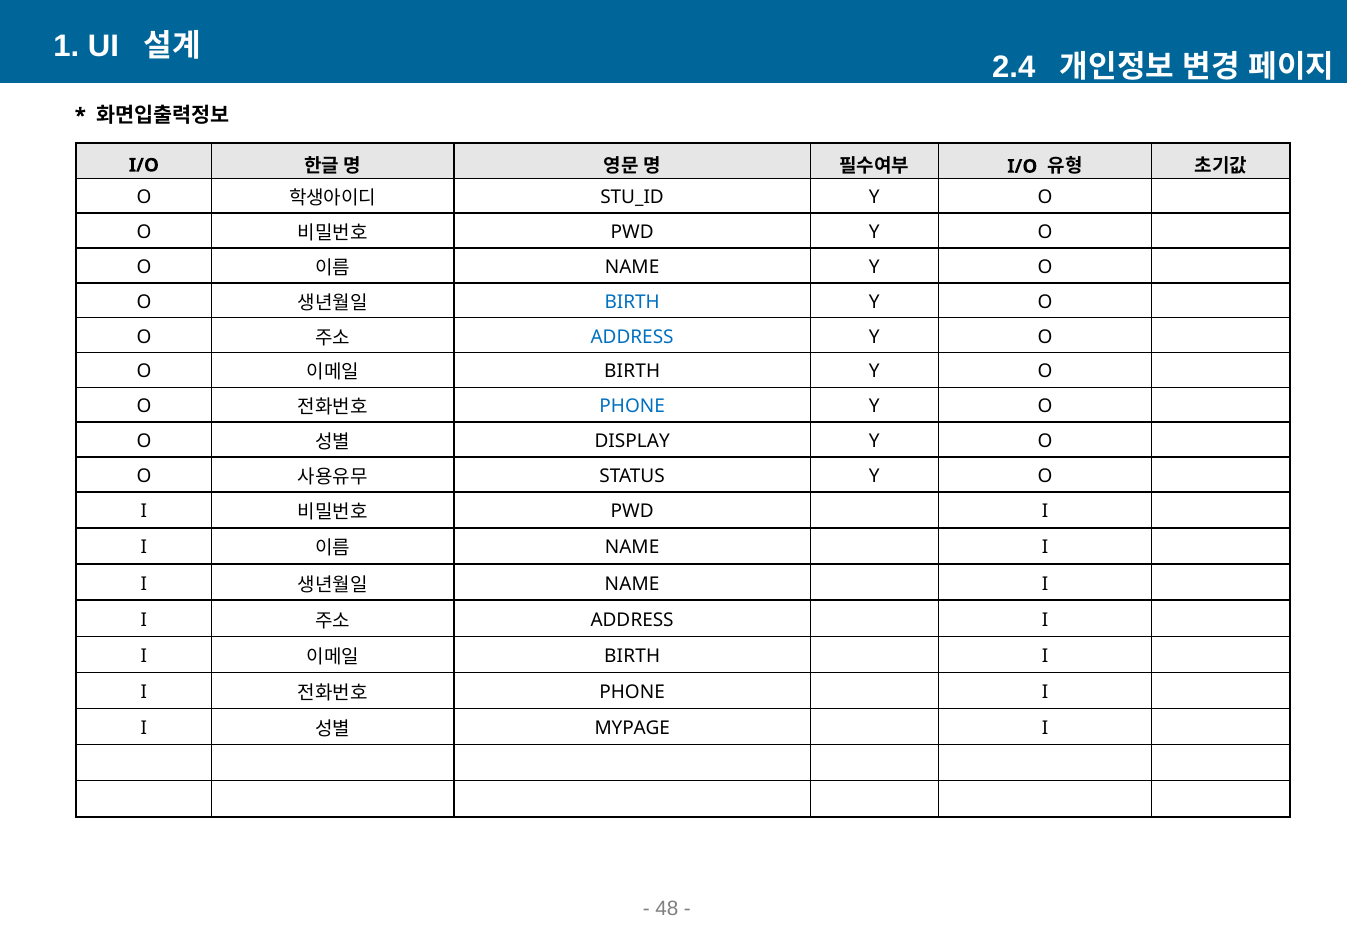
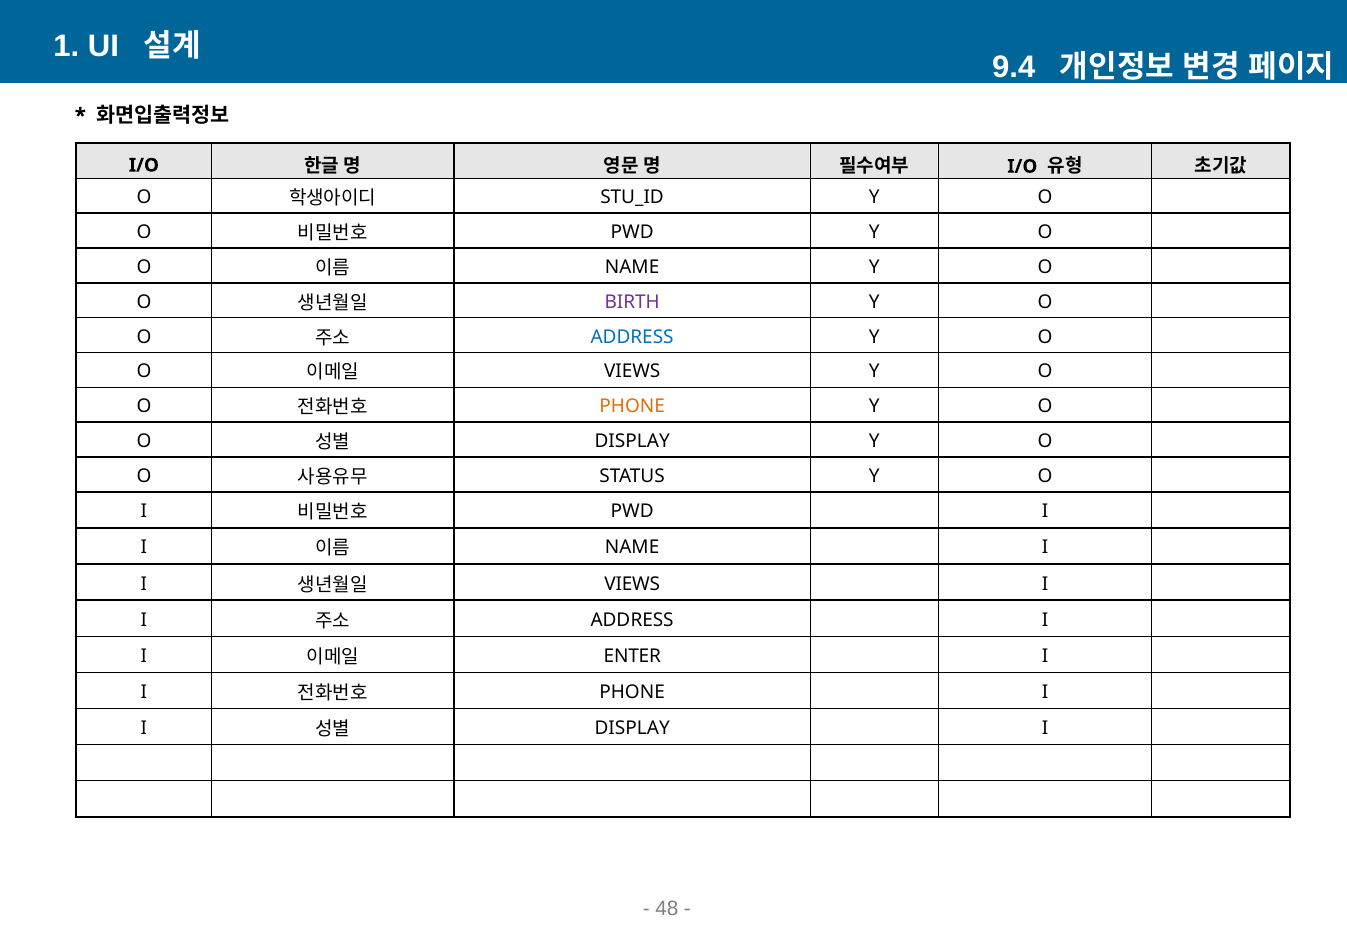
2.4: 2.4 -> 9.4 (1014, 67)
BIRTH colour: blue -> purple (632, 302)
BIRTH: BIRTH -> VIEWS (632, 372)
PHONE colour: blue -> orange (632, 407)
NAME: NAME -> VIEWS (632, 584)
BIRTH: BIRTH -> ENTER (632, 656)
MYPAGE: MYPAGE -> DISPLAY (632, 729)
